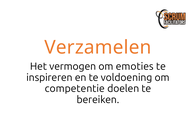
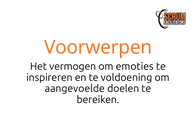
Verzamelen: Verzamelen -> Voorwerpen (98, 47)
competentie: competentie -> aangevoelde (75, 88)
